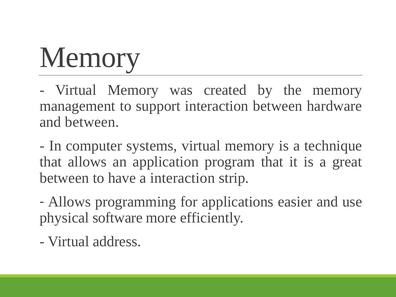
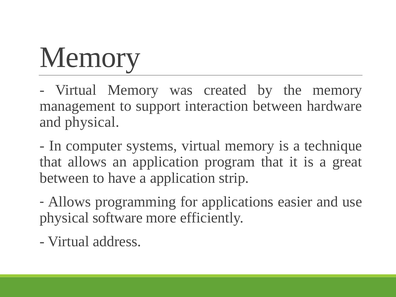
and between: between -> physical (92, 122)
a interaction: interaction -> application (183, 178)
